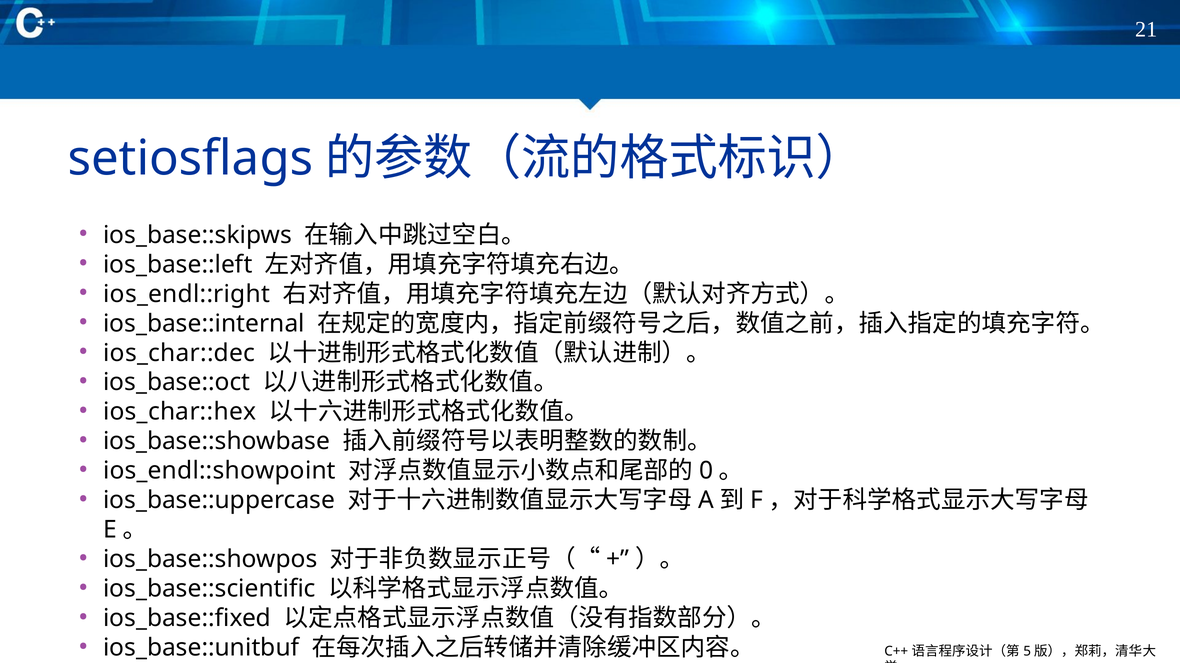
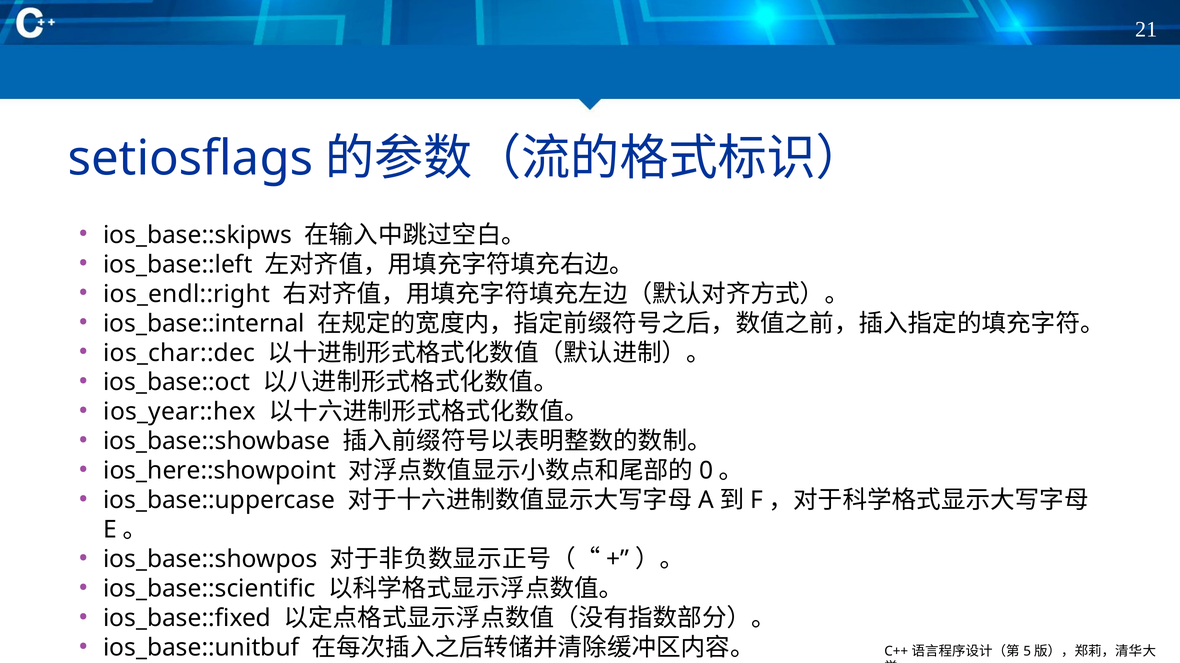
ios_char::hex: ios_char::hex -> ios_year::hex (180, 412)
ios_endl::showpoint: ios_endl::showpoint -> ios_here::showpoint (220, 471)
